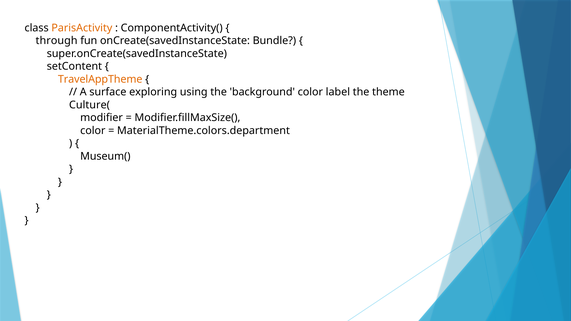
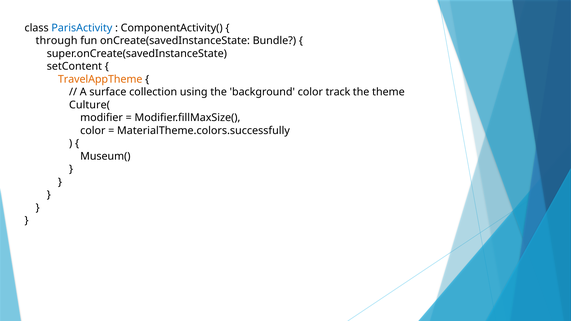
ParisActivity colour: orange -> blue (82, 28)
exploring: exploring -> collection (153, 92)
label: label -> track (338, 92)
MaterialTheme.colors.department: MaterialTheme.colors.department -> MaterialTheme.colors.successfully (203, 131)
